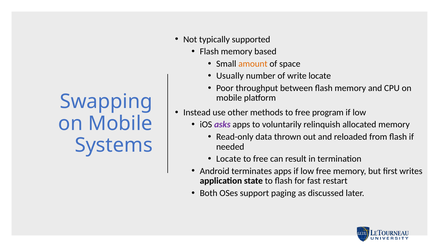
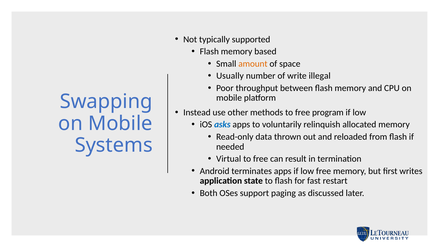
write locate: locate -> illegal (320, 76)
asks colour: purple -> blue (222, 125)
Locate: Locate -> Virtual (229, 159)
